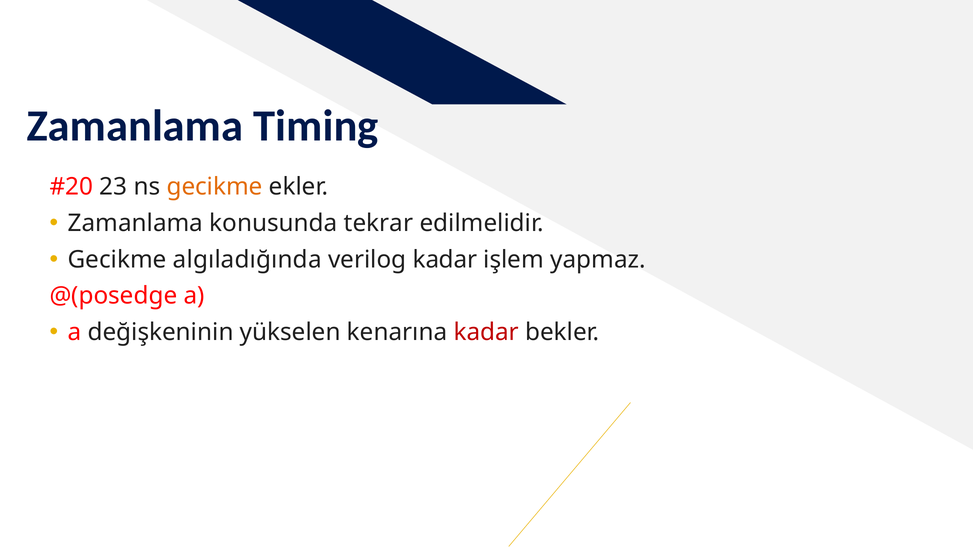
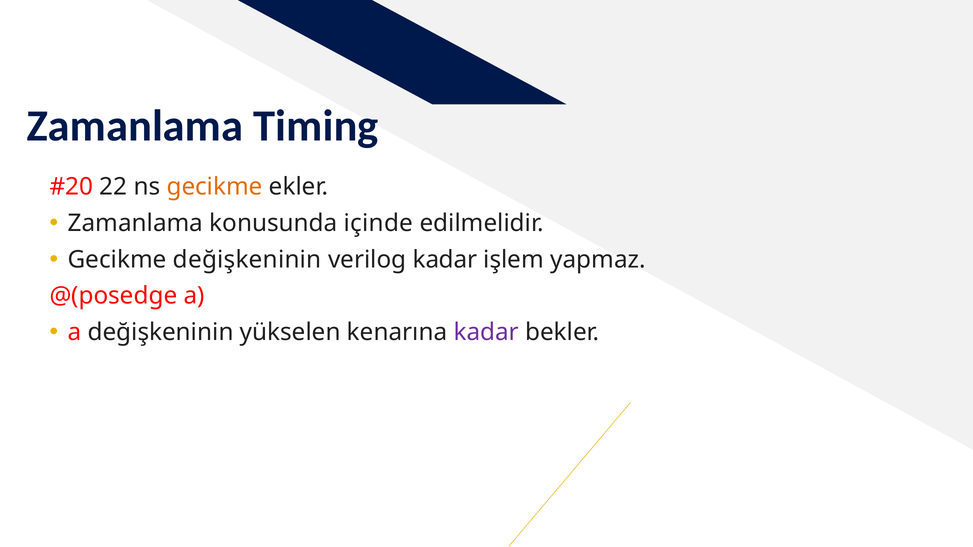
23: 23 -> 22 (113, 187)
tekrar: tekrar -> içinde (378, 223)
Gecikme algıladığında: algıladığında -> değişkeninin (247, 260)
kadar colour: red -> purple (486, 332)
